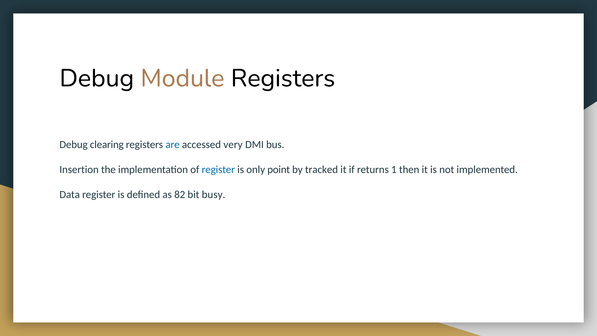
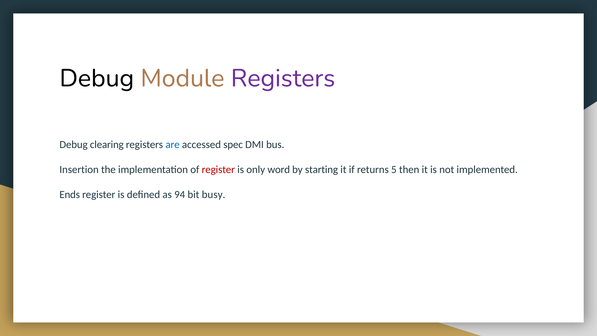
Registers colour: black -> purple (283, 78)
very: very -> spec (233, 145)
register colour: blue -> red (218, 170)
point: point -> word (279, 170)
tracked: tracked -> starting (322, 170)
1: 1 -> 5 (394, 170)
Data: Data -> Ends (70, 195)
82: 82 -> 94 (180, 195)
